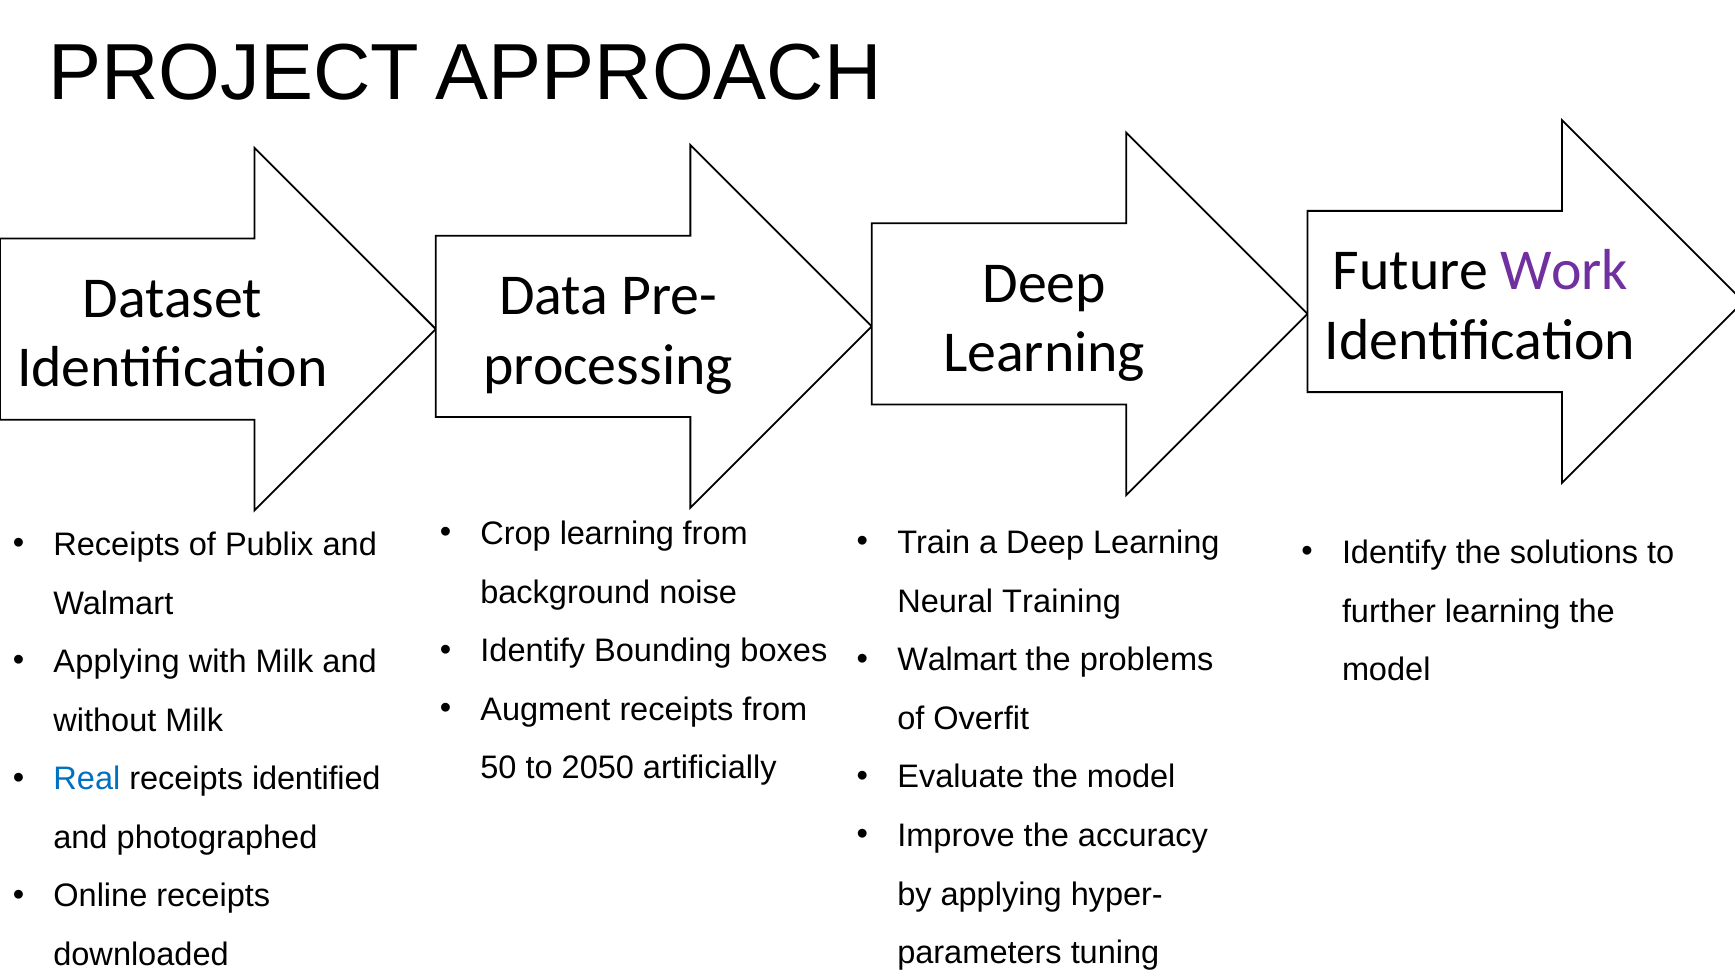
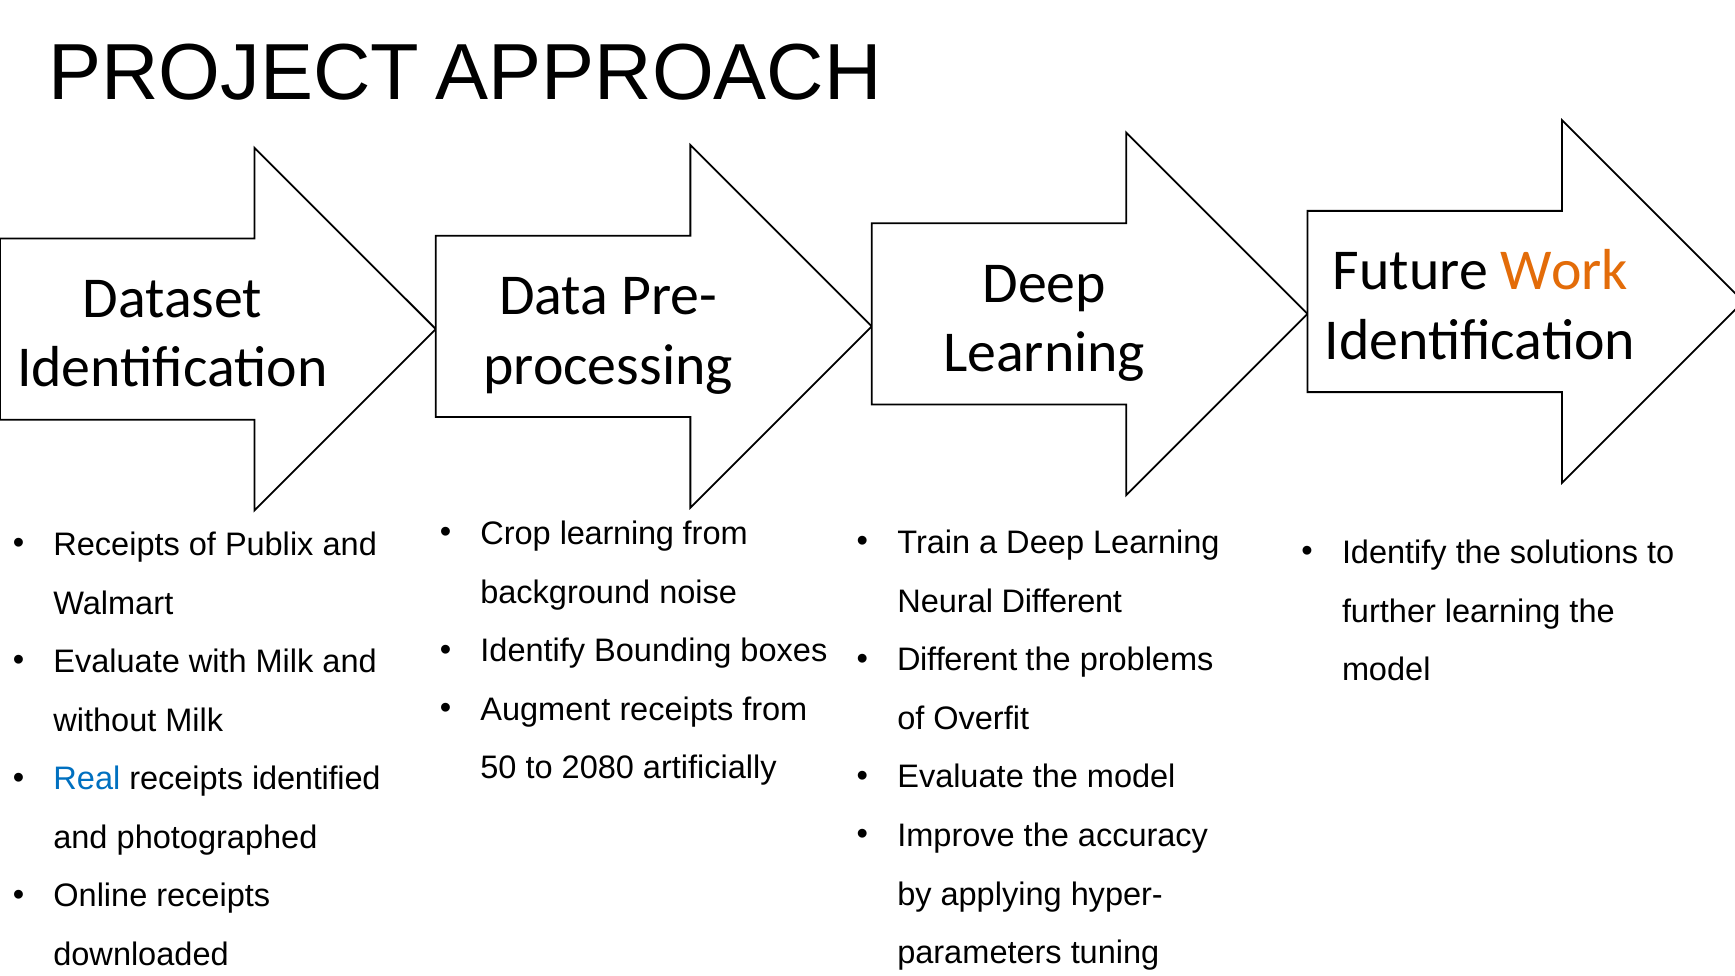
Work colour: purple -> orange (1564, 271)
Neural Training: Training -> Different (1062, 601)
Walmart: Walmart -> Different (957, 660)
Applying: Applying -> Evaluate (117, 662)
2050: 2050 -> 2080 (598, 768)
